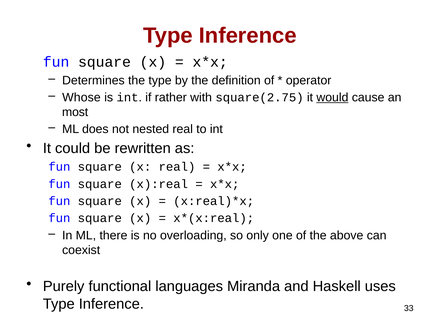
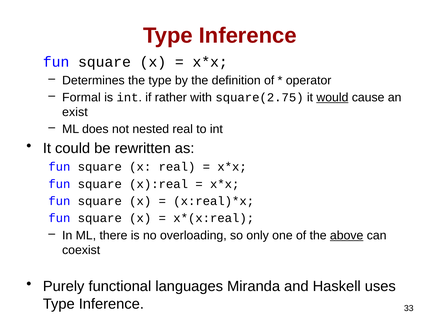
Whose: Whose -> Formal (81, 97)
most: most -> exist (75, 112)
above underline: none -> present (347, 235)
